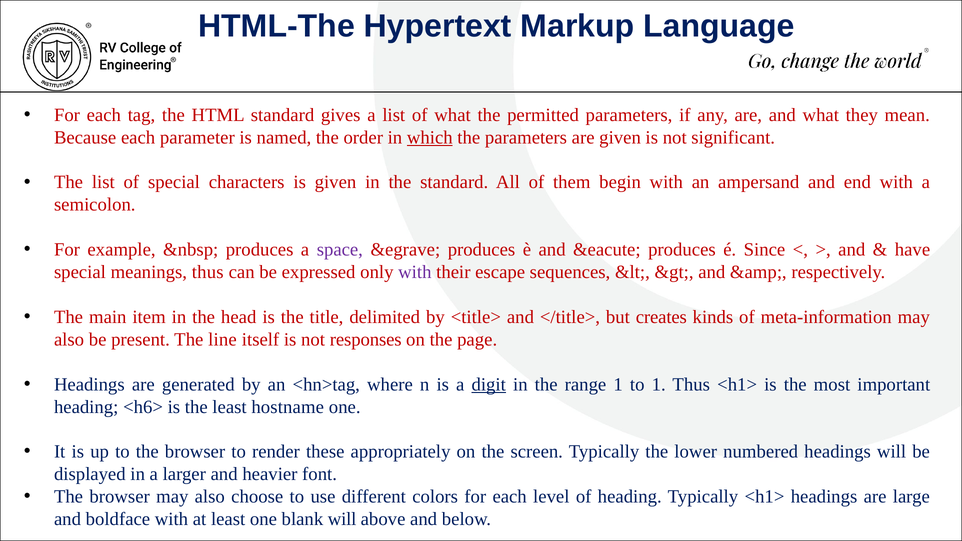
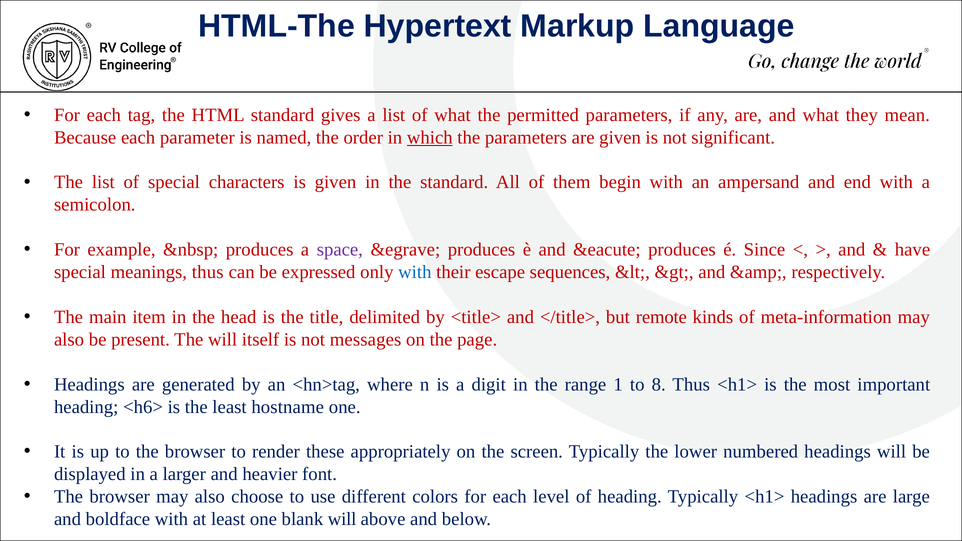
with colour: purple -> blue (415, 272)
creates: creates -> remote (661, 317)
The line: line -> will (223, 340)
responses: responses -> messages (366, 340)
digit underline: present -> none (489, 384)
to 1: 1 -> 8 (659, 384)
